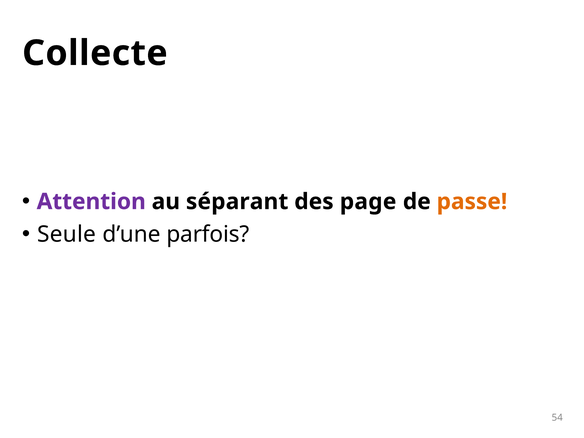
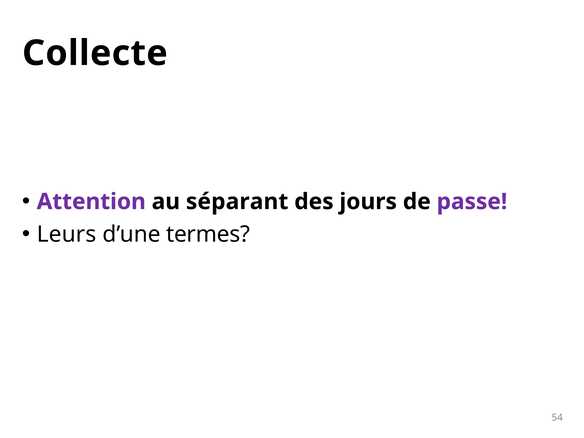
page: page -> jours (368, 202)
passe colour: orange -> purple (472, 202)
Seule: Seule -> Leurs (67, 234)
parfois: parfois -> termes (208, 234)
